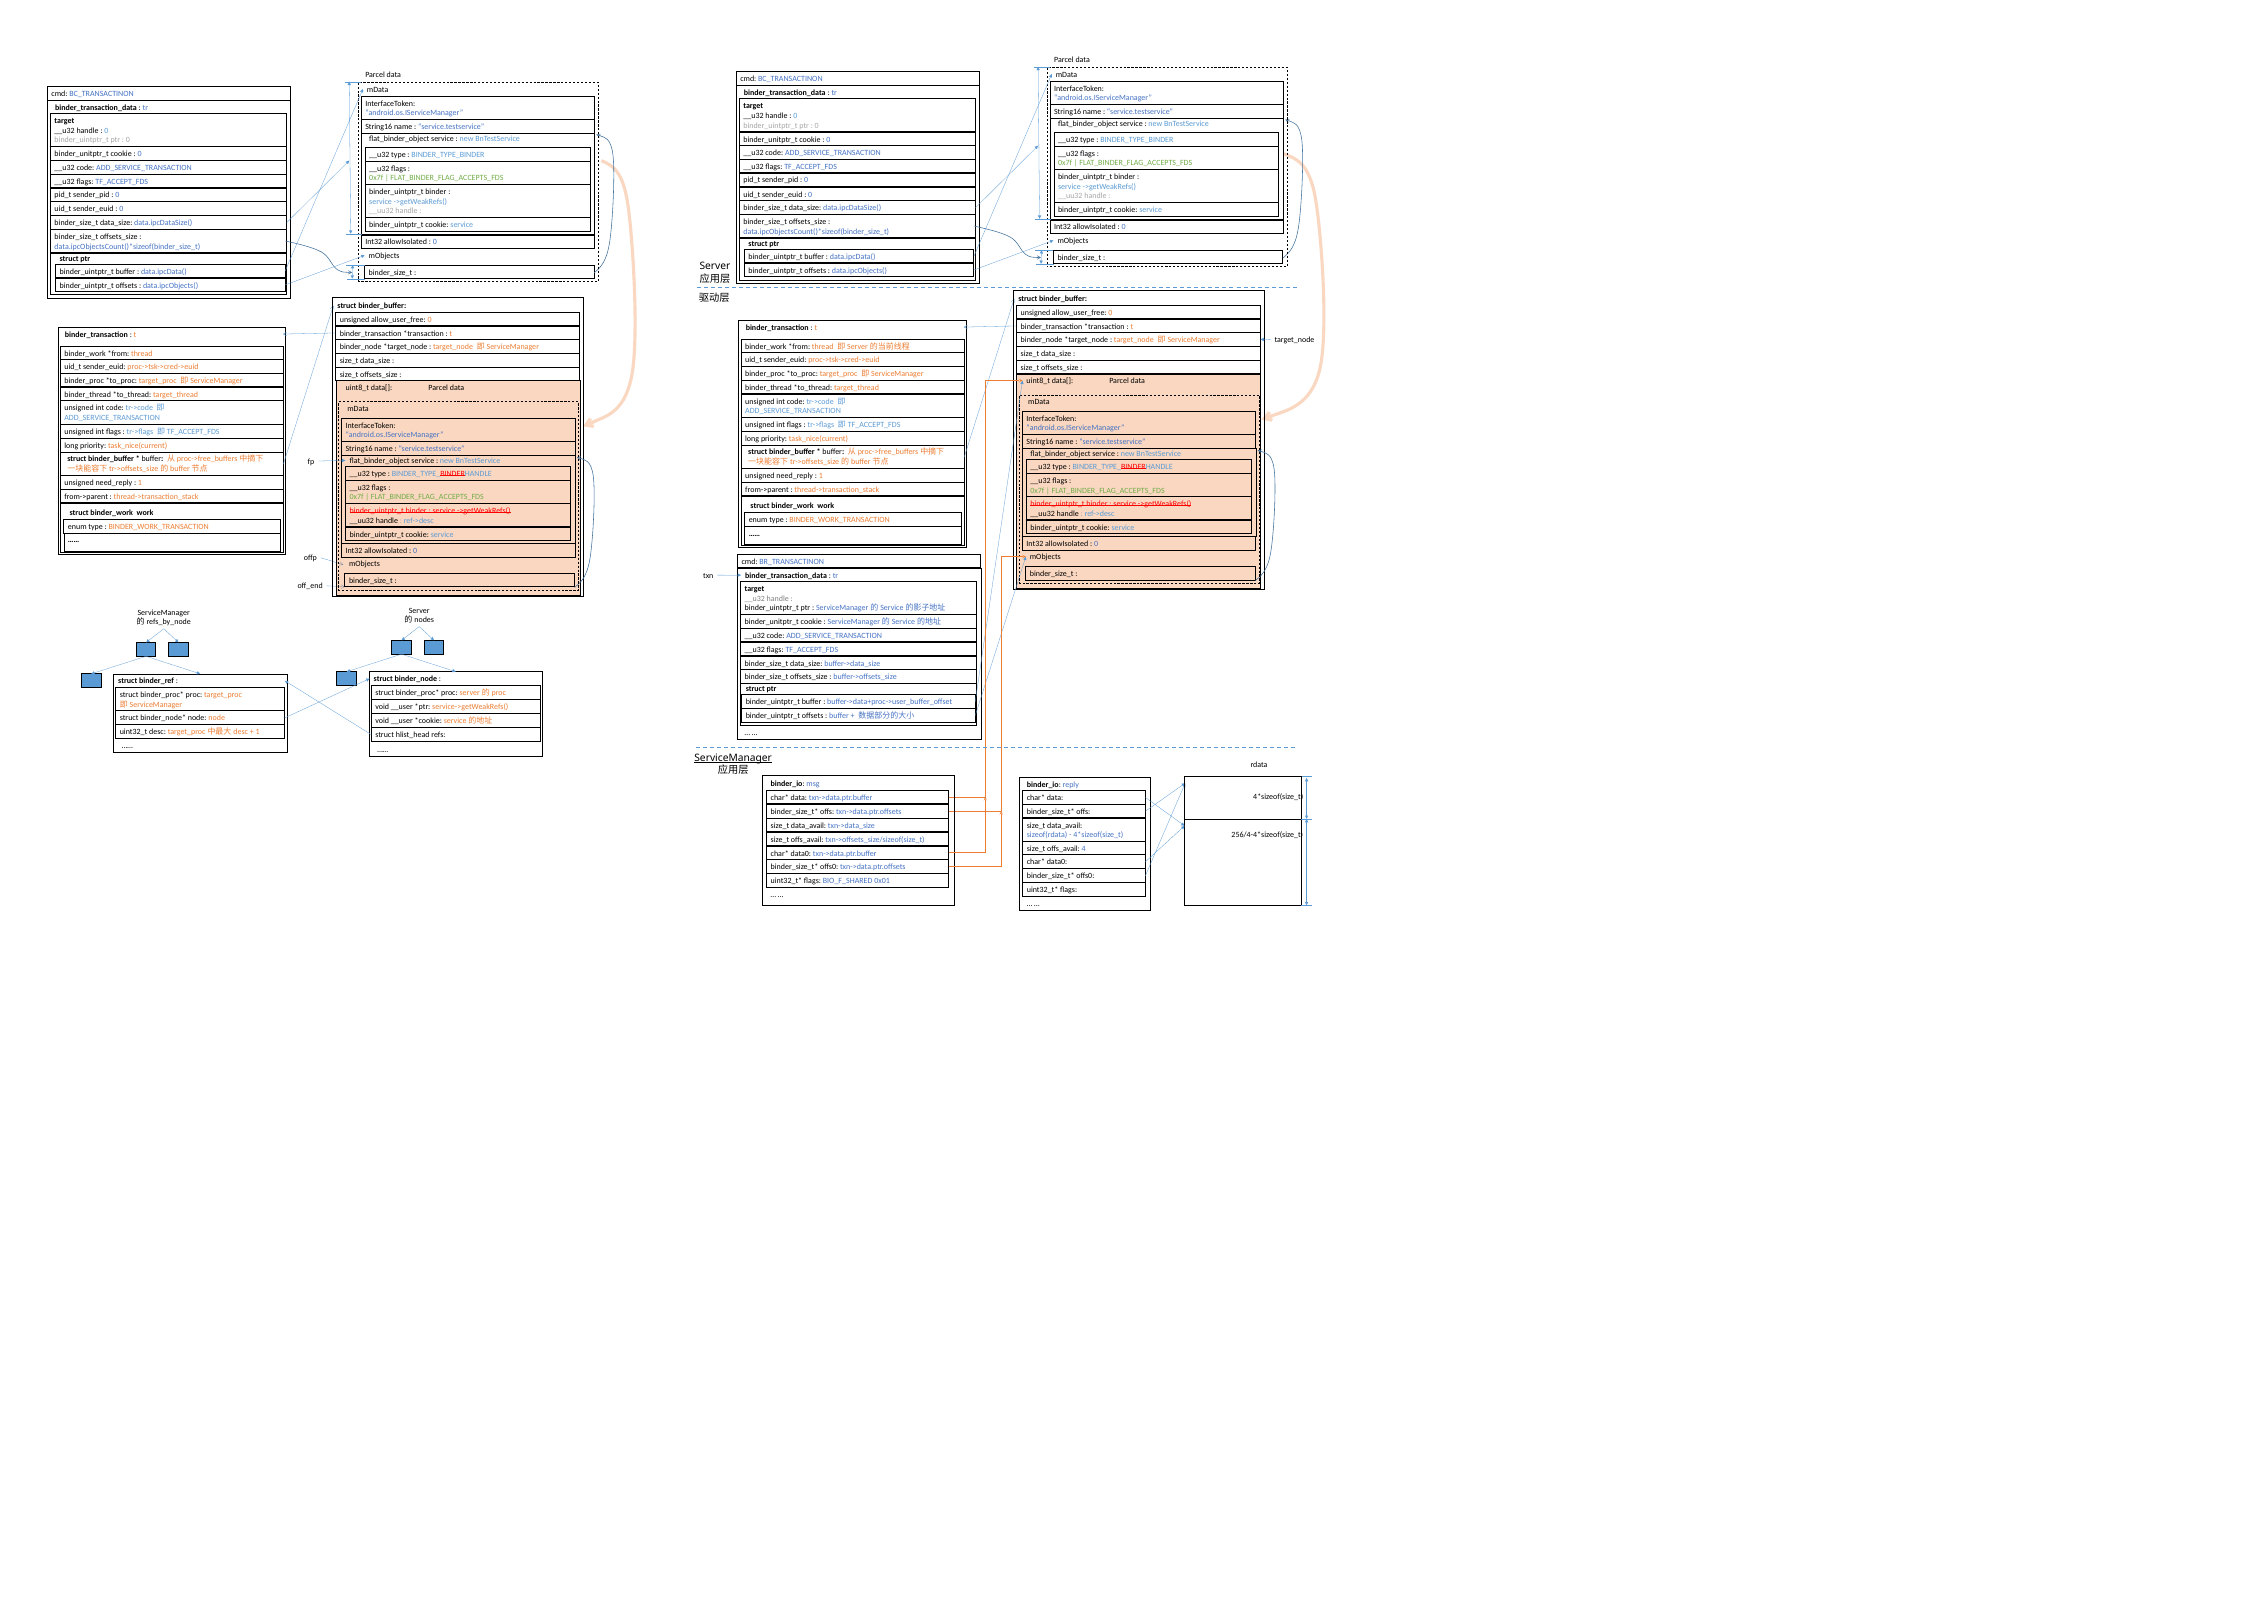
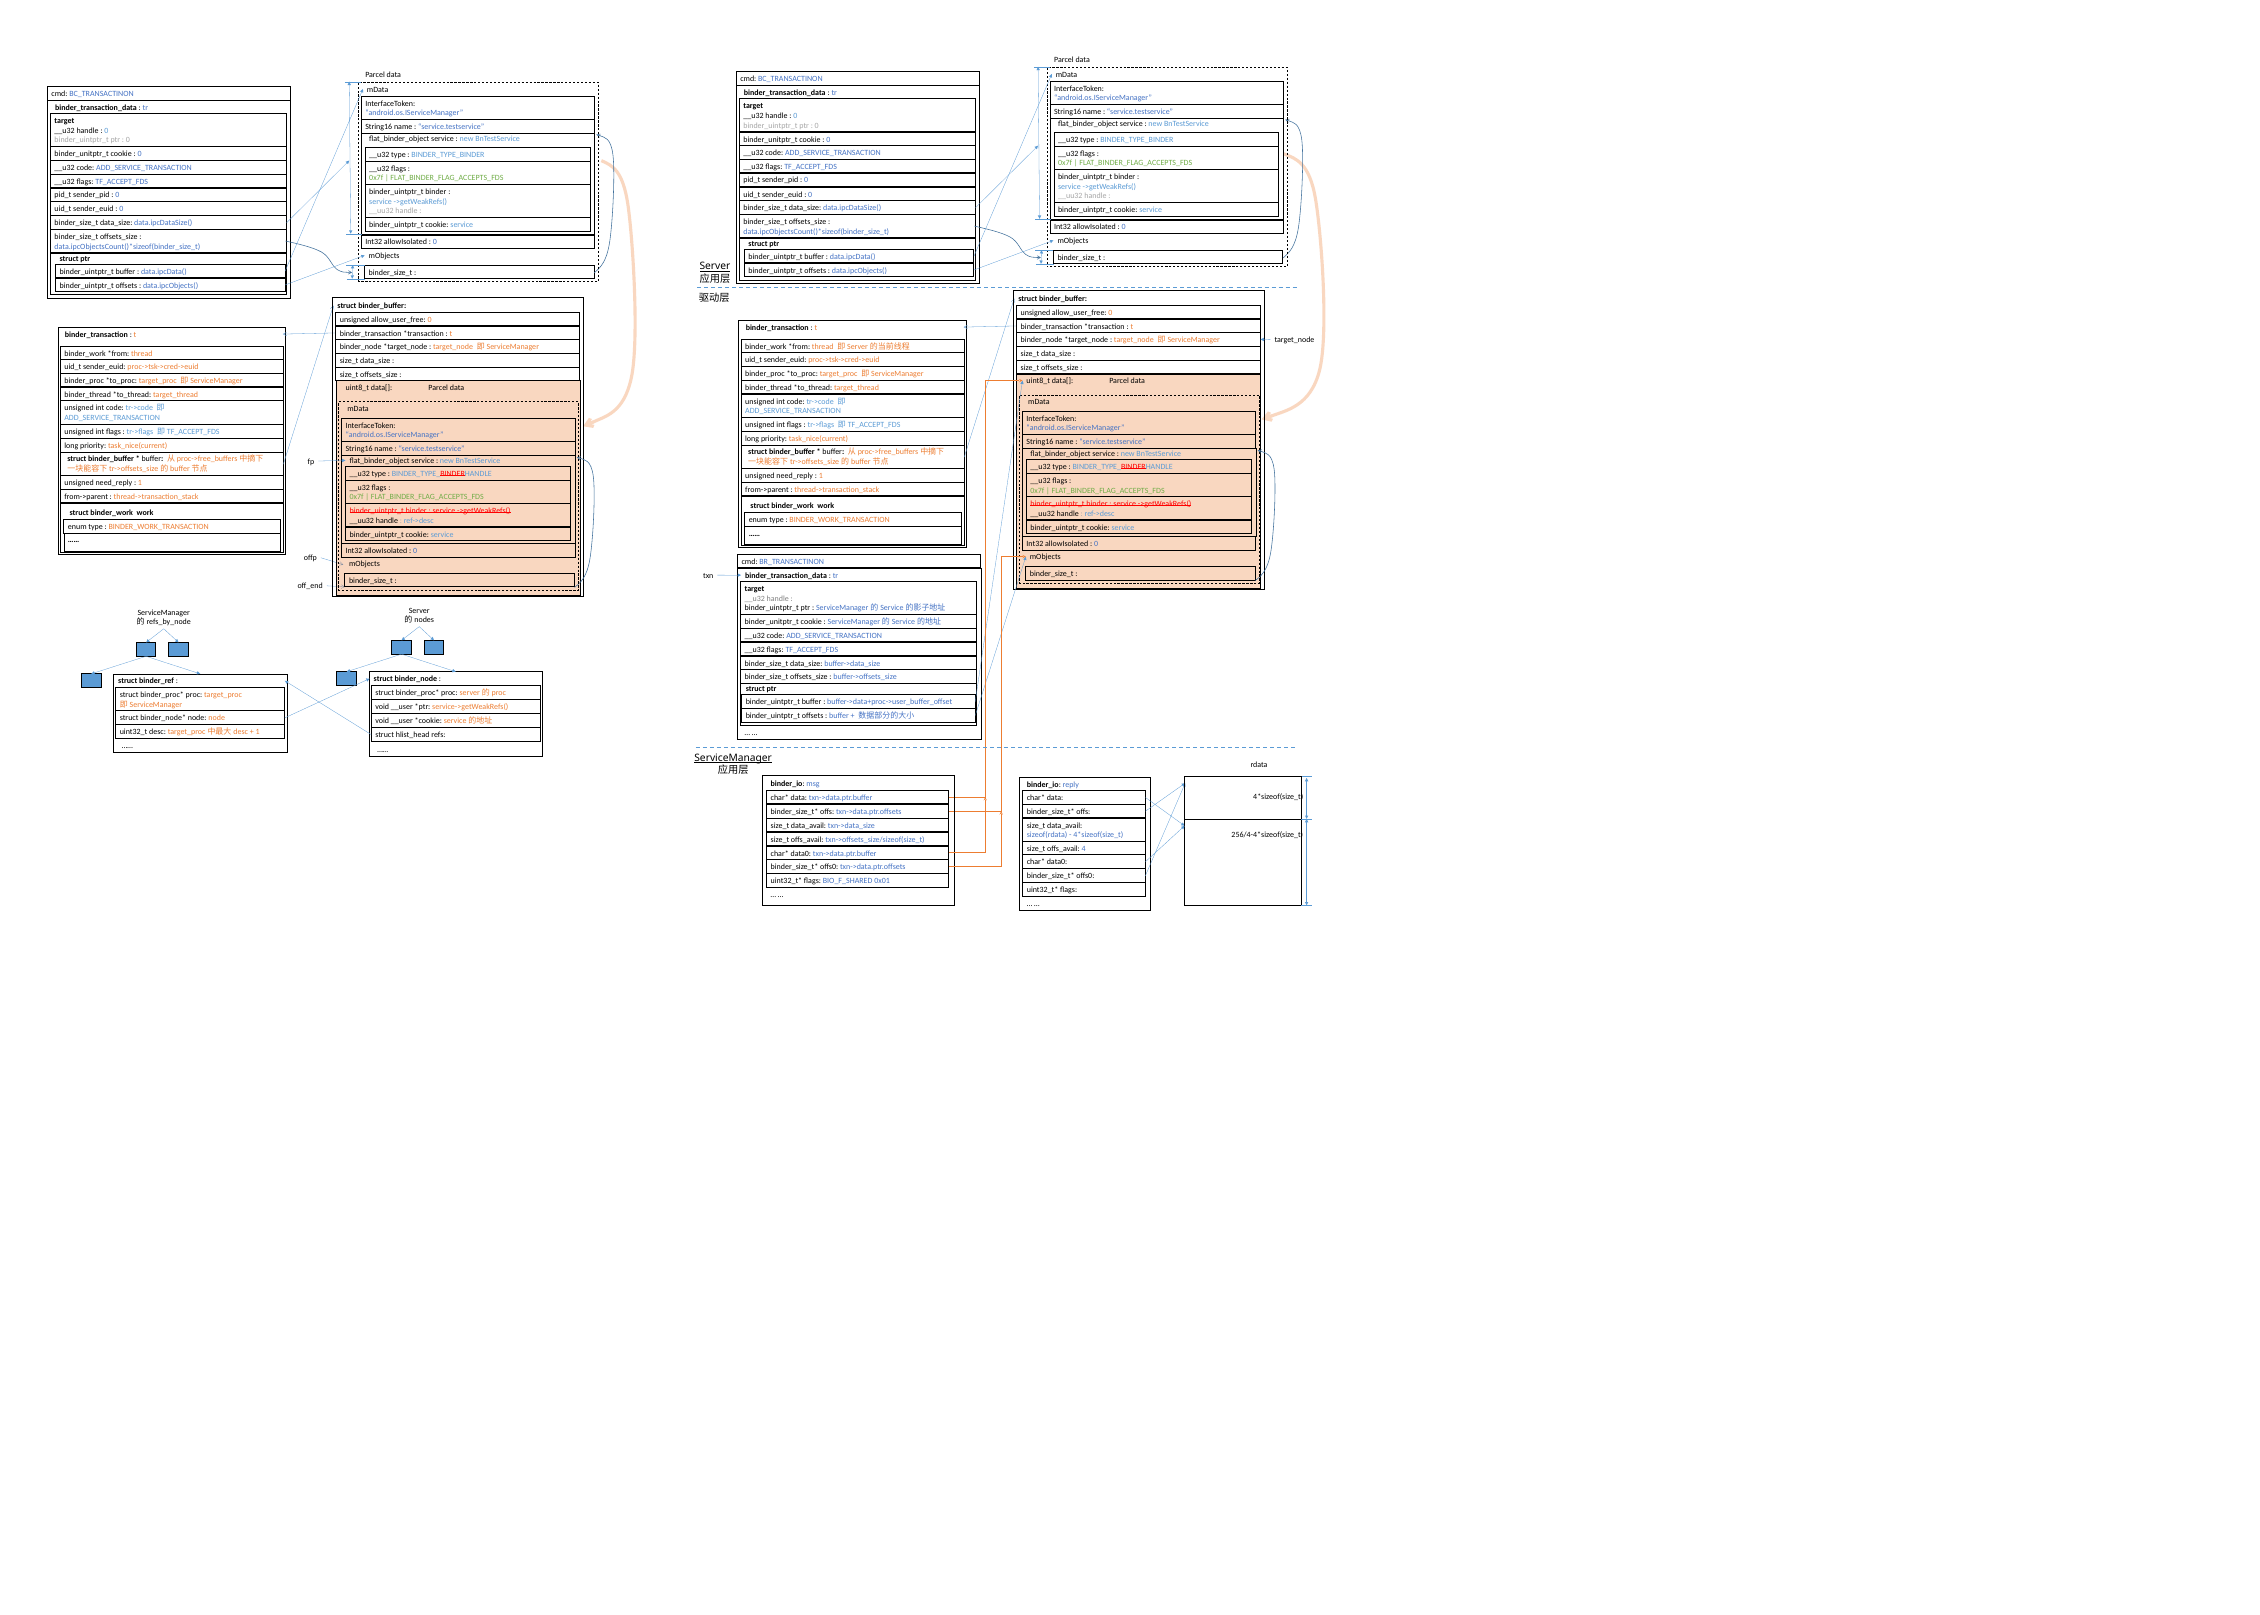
Server underline: none -> present (715, 266)
